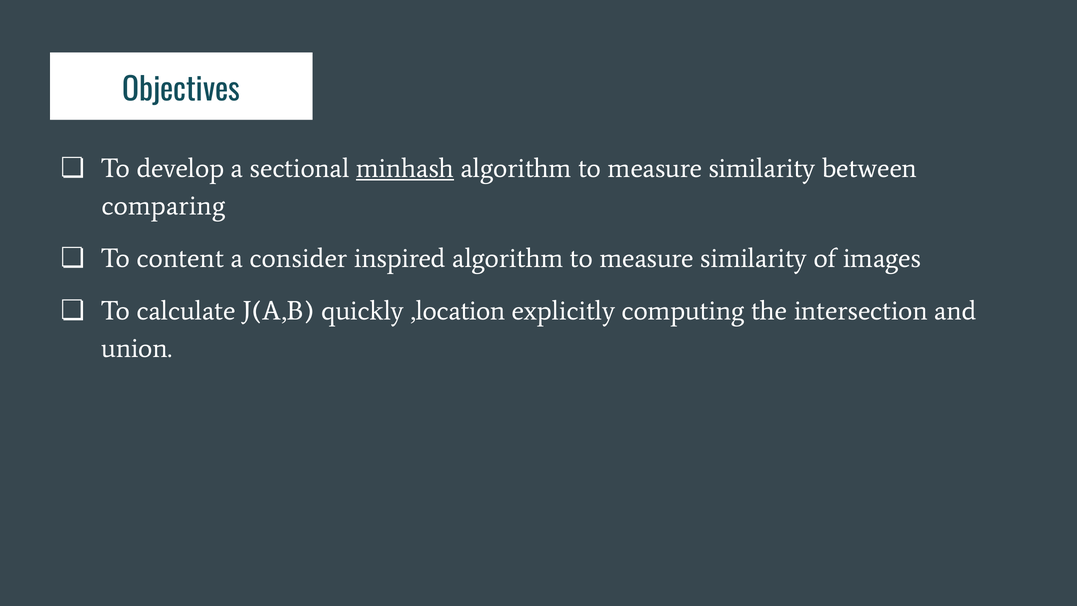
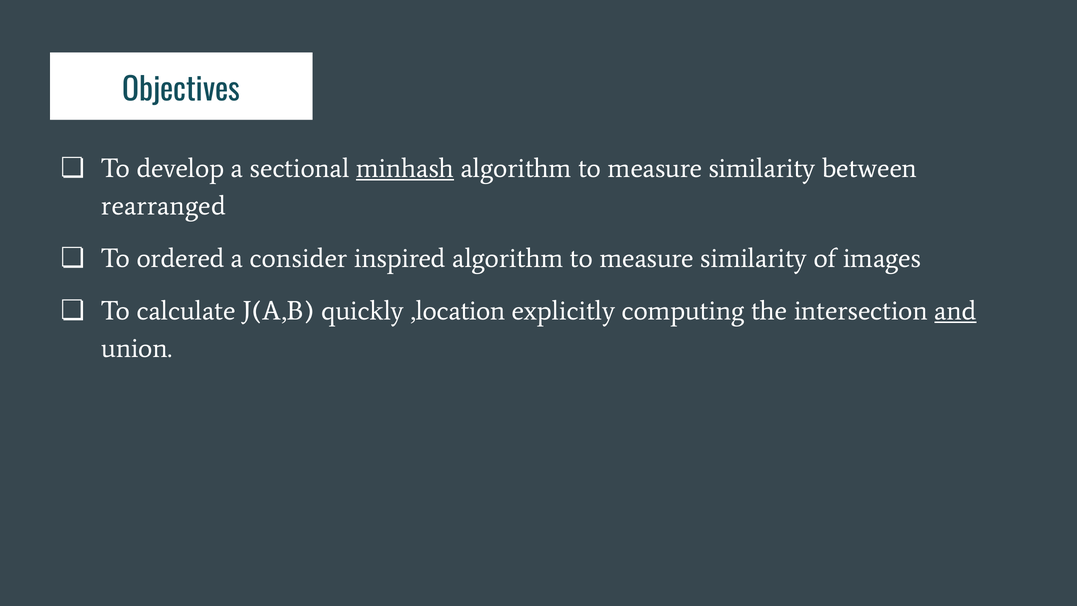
comparing: comparing -> rearranged (164, 206)
content: content -> ordered (181, 258)
and underline: none -> present (955, 311)
